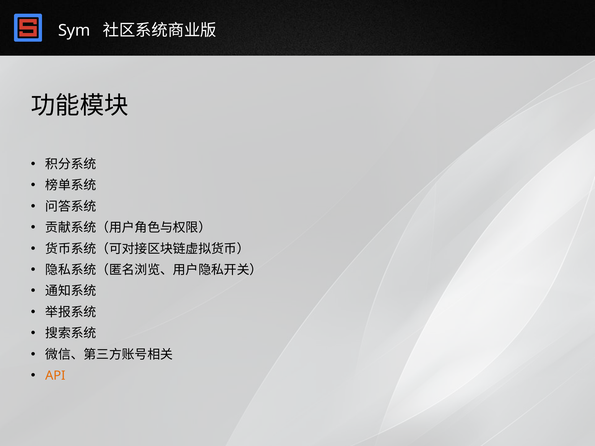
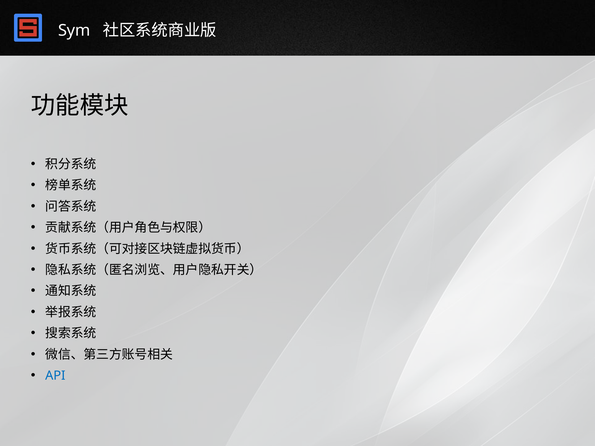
API colour: orange -> blue (55, 376)
